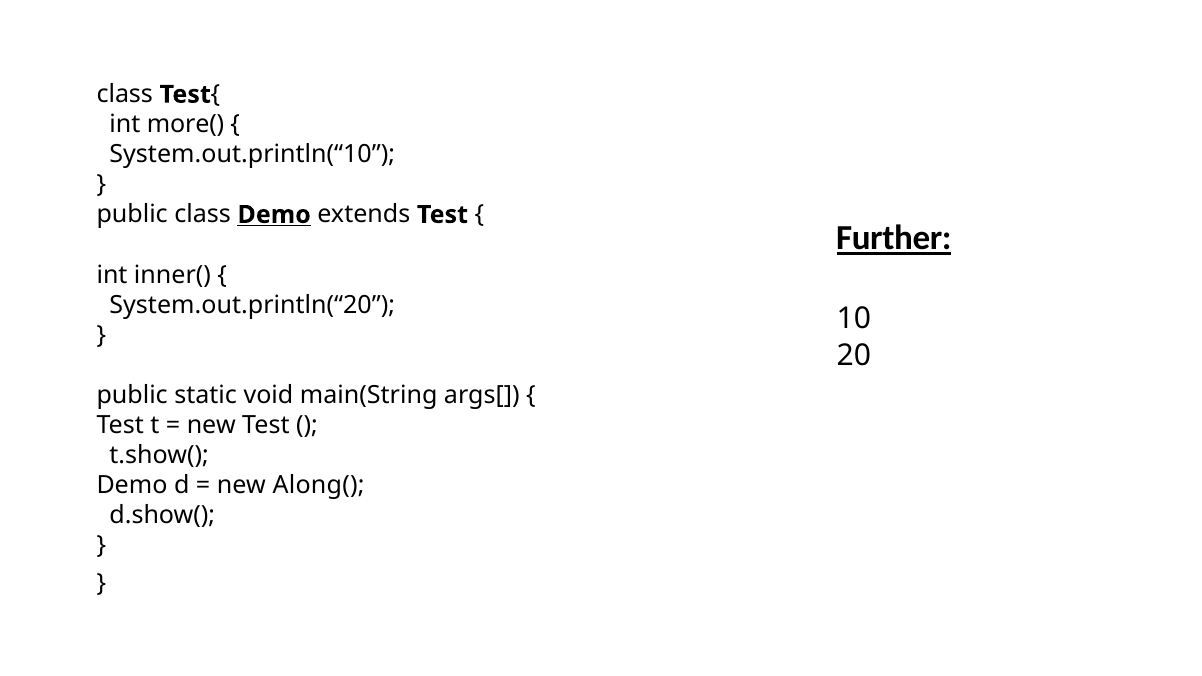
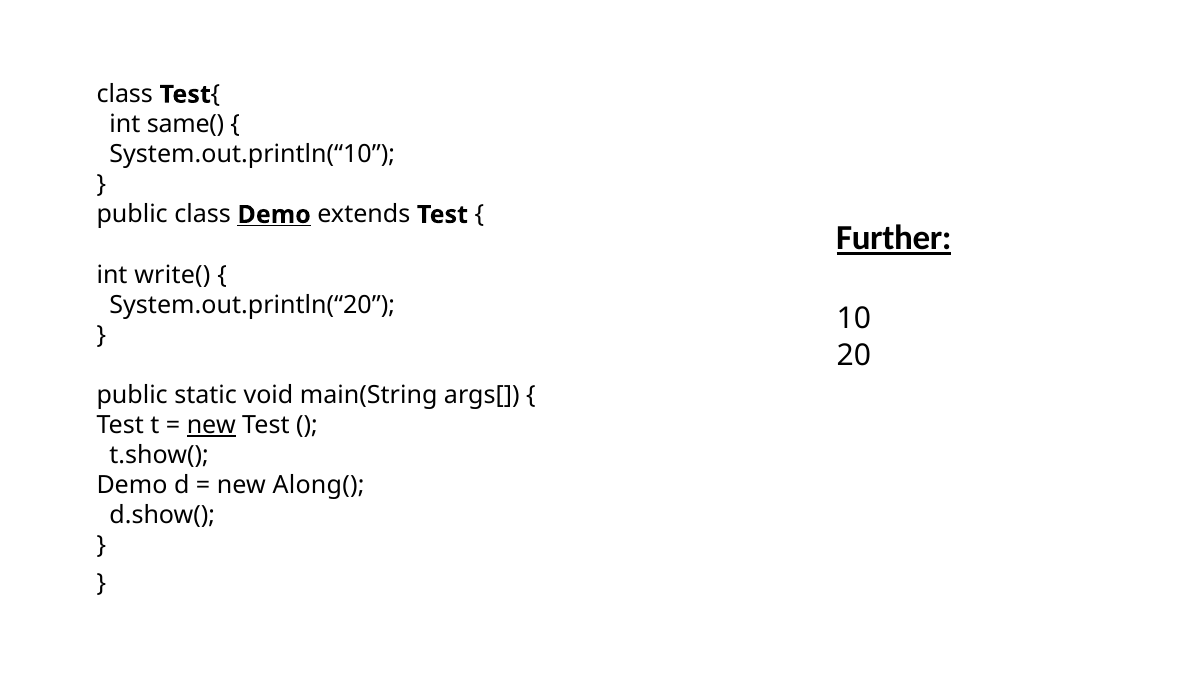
more(: more( -> same( (186, 125)
inner(: inner( -> write( (172, 275)
new underline: none -> present (211, 425)
